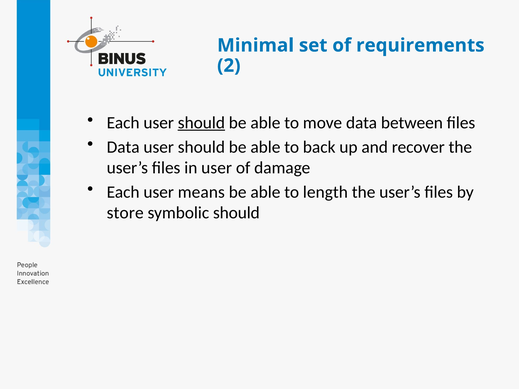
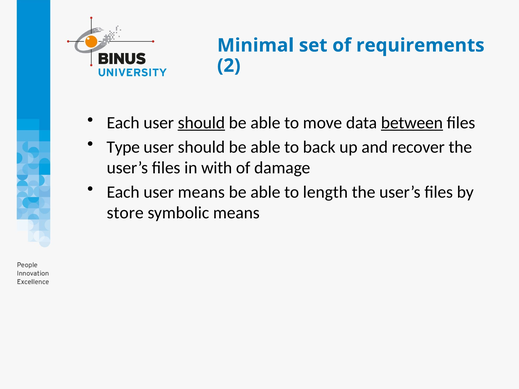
between underline: none -> present (412, 123)
Data: Data -> Type (123, 147)
in user: user -> with (217, 168)
symbolic should: should -> means (236, 213)
